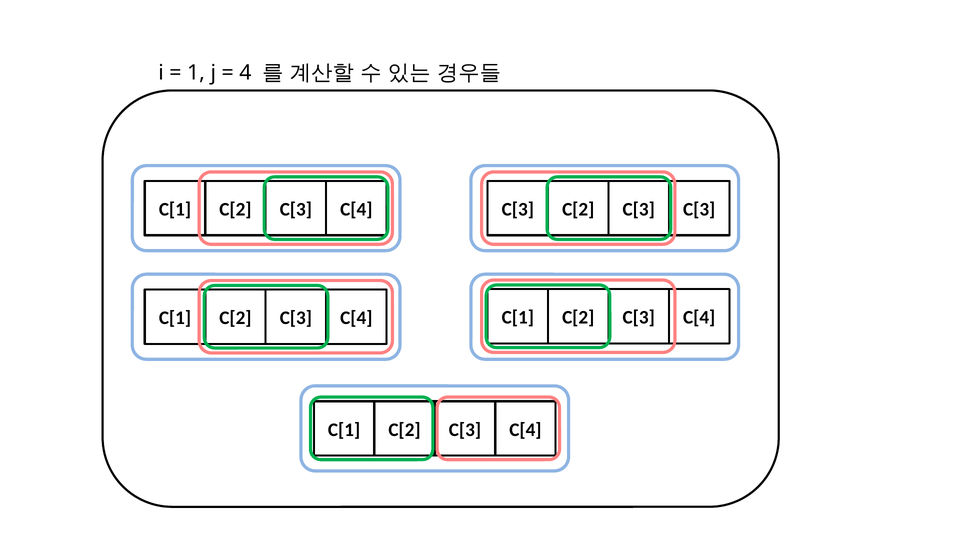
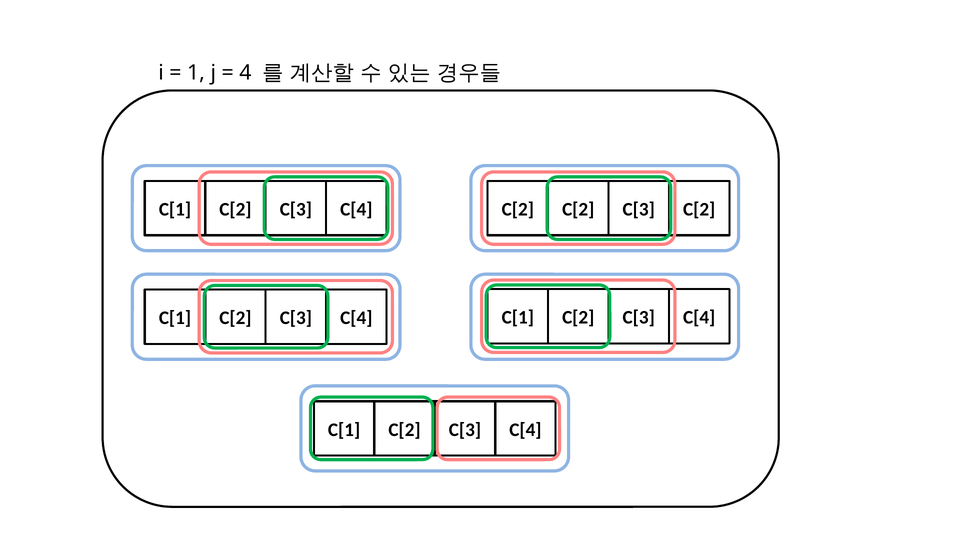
C[3: C[3 -> C[2 (518, 210)
C[3 C[3: C[3 -> C[2 (699, 210)
